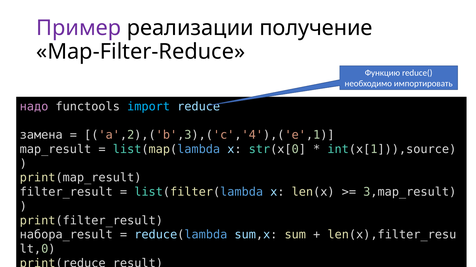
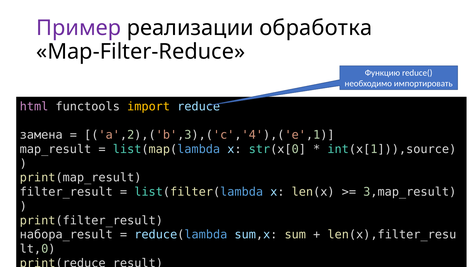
получение: получение -> обработка (316, 28)
надо: надо -> html (34, 107)
import colour: light blue -> yellow (149, 107)
